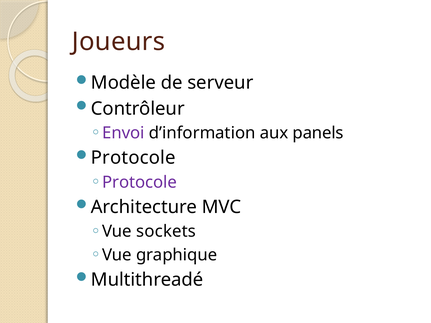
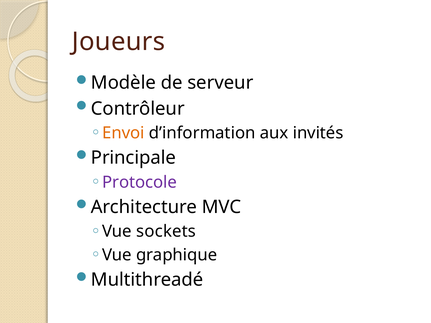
Envoi colour: purple -> orange (123, 133)
panels: panels -> invités (318, 133)
Protocole: Protocole -> Principale (133, 158)
